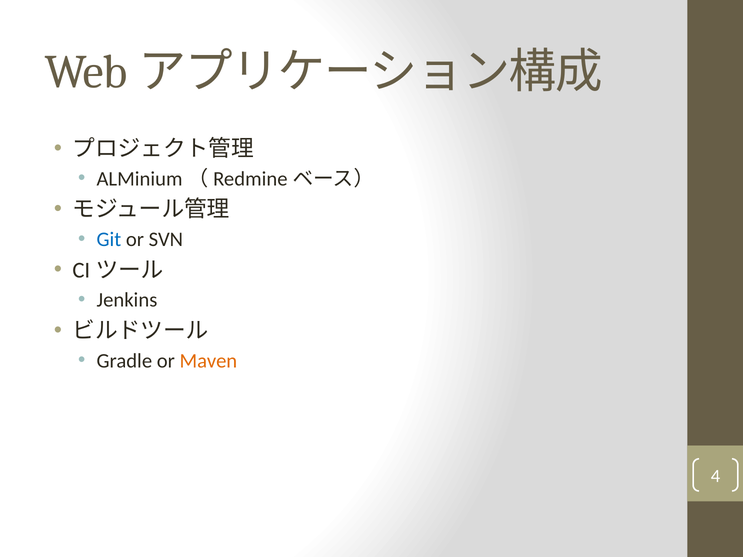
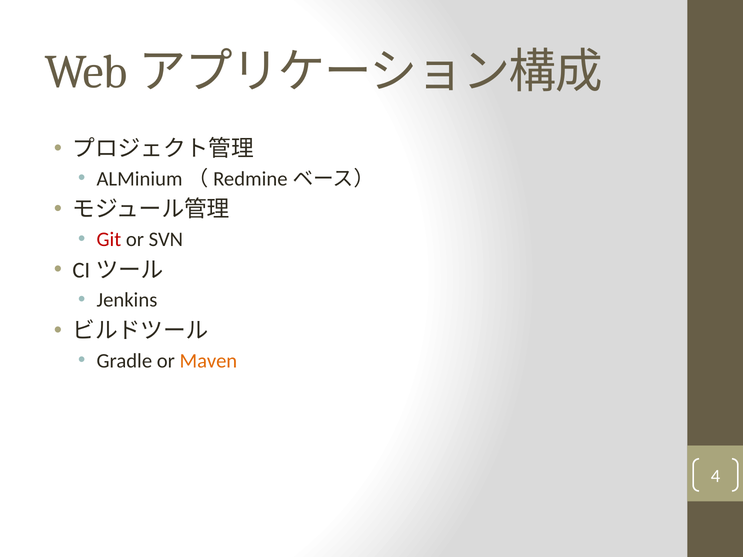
Git colour: blue -> red (109, 240)
